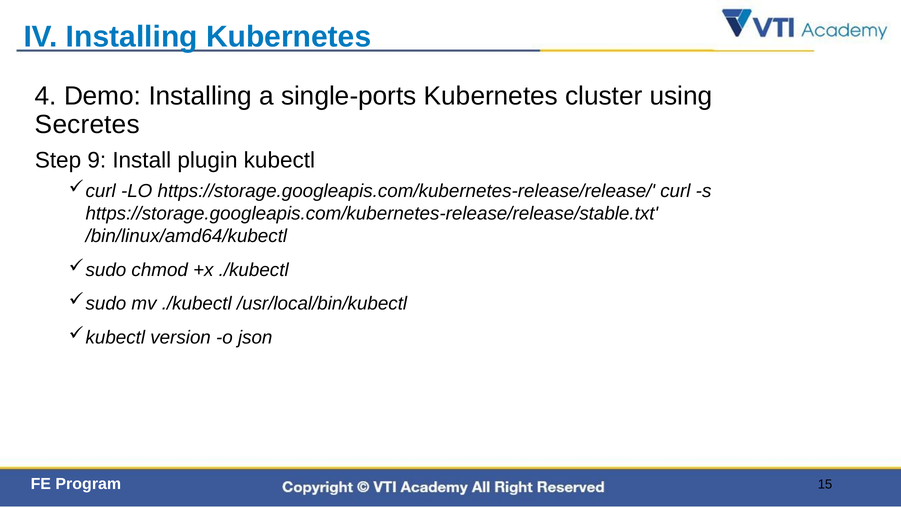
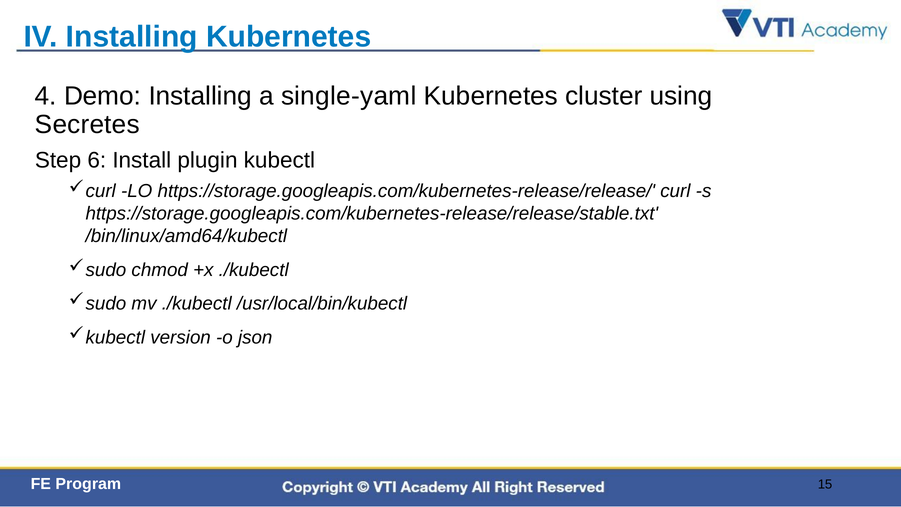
single-ports: single-ports -> single-yaml (349, 96)
9: 9 -> 6 (97, 160)
